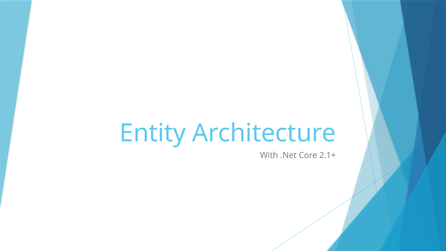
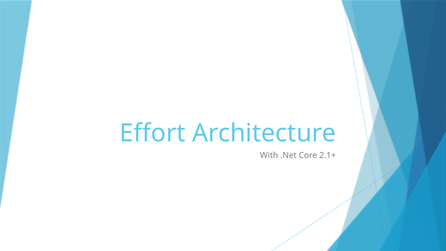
Entity: Entity -> Effort (153, 133)
